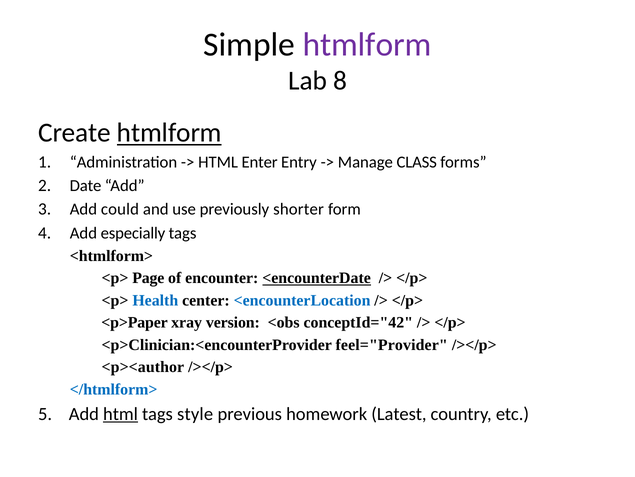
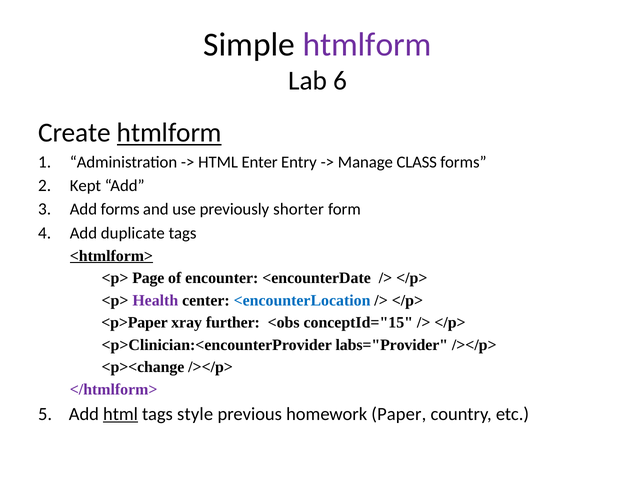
8: 8 -> 6 (340, 81)
Date: Date -> Kept (85, 185)
Add could: could -> forms (120, 209)
especially: especially -> duplicate (133, 233)
<htmlform> underline: none -> present (111, 255)
<encounterDate underline: present -> none (317, 278)
Health colour: blue -> purple (155, 300)
version: version -> further (233, 322)
conceptId="42: conceptId="42 -> conceptId="15 (358, 322)
feel="Provider: feel="Provider -> labs="Provider (392, 344)
<p><author: <p><author -> <p><change (143, 367)
</htmlform> colour: blue -> purple (114, 389)
Latest: Latest -> Paper (399, 413)
